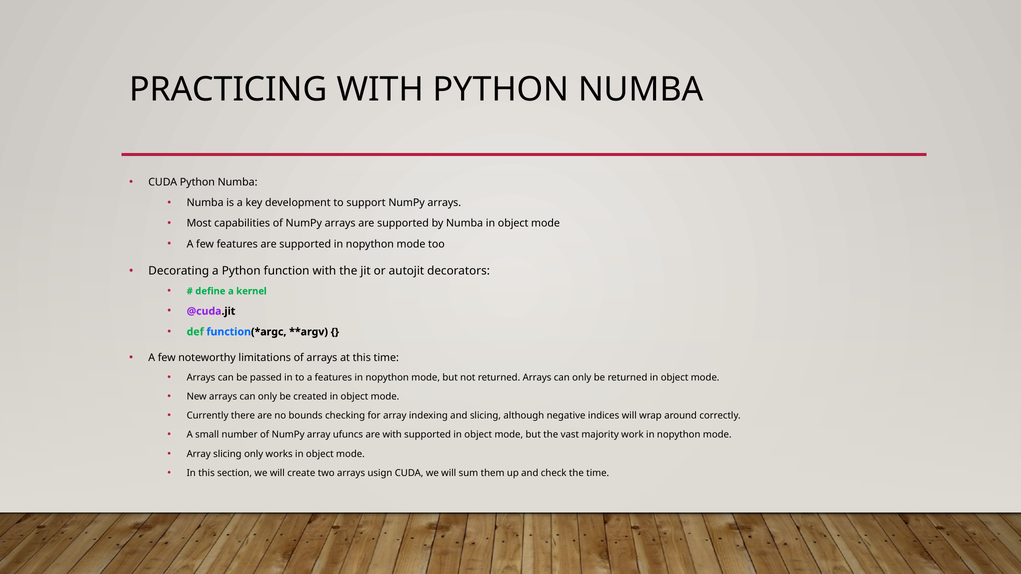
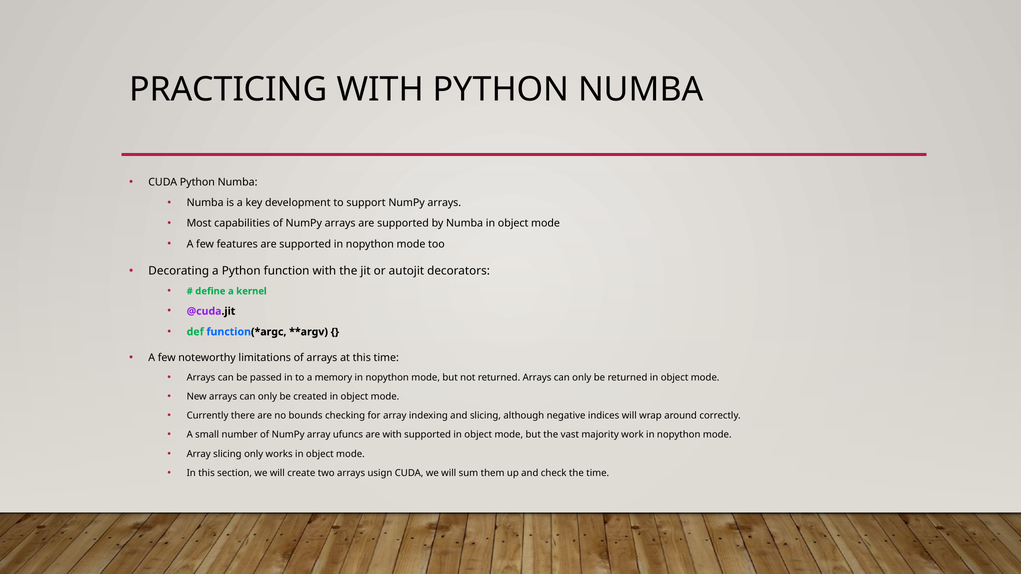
a features: features -> memory (333, 378)
